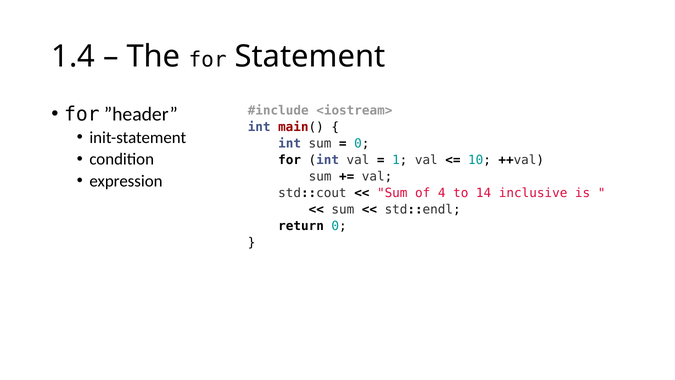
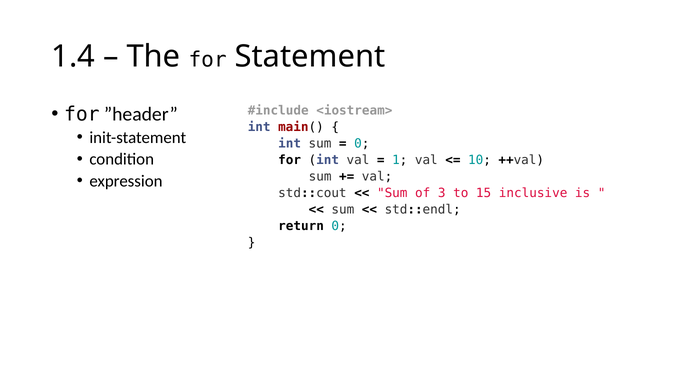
4: 4 -> 3 (442, 193)
14: 14 -> 15 (484, 193)
